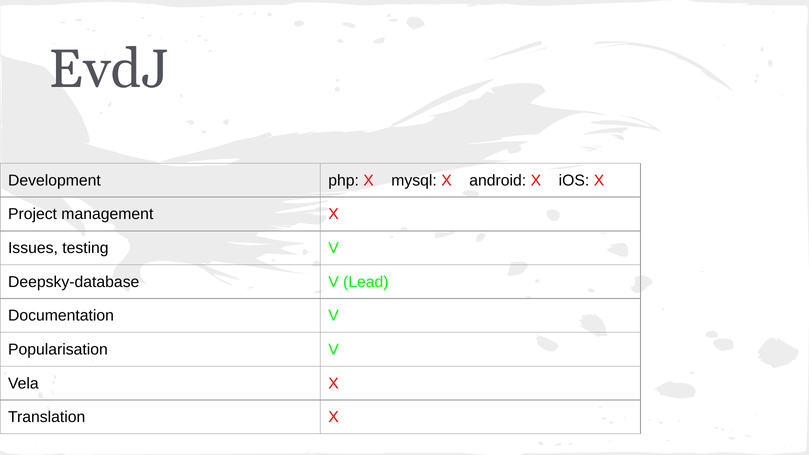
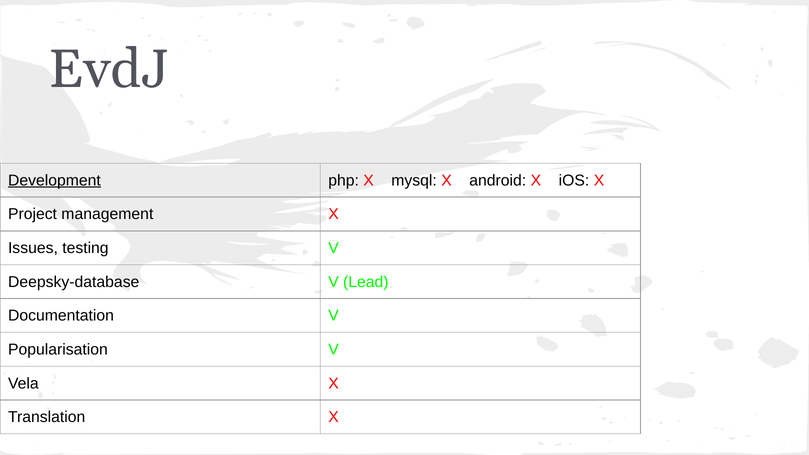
Development underline: none -> present (54, 180)
